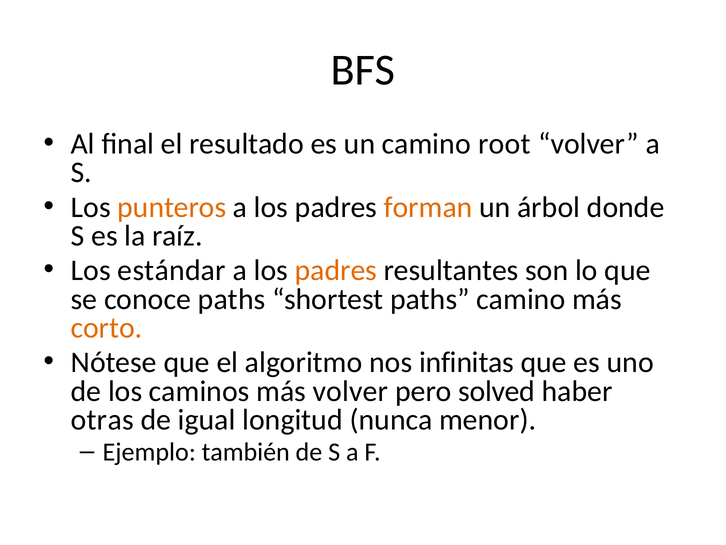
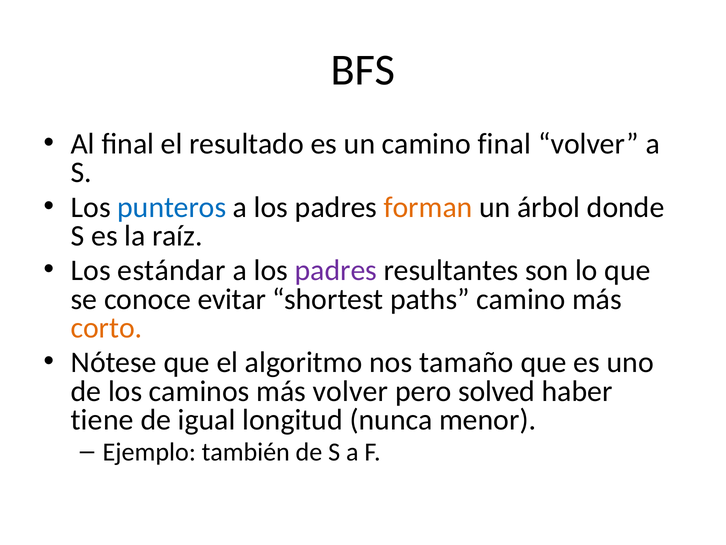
camino root: root -> final (504, 144)
punteros colour: orange -> blue (172, 207)
padres colour: orange -> purple (336, 270)
conoce paths: paths -> evitar (232, 299)
infinitas: infinitas -> tamaño (466, 362)
otras: otras -> tiene (102, 419)
